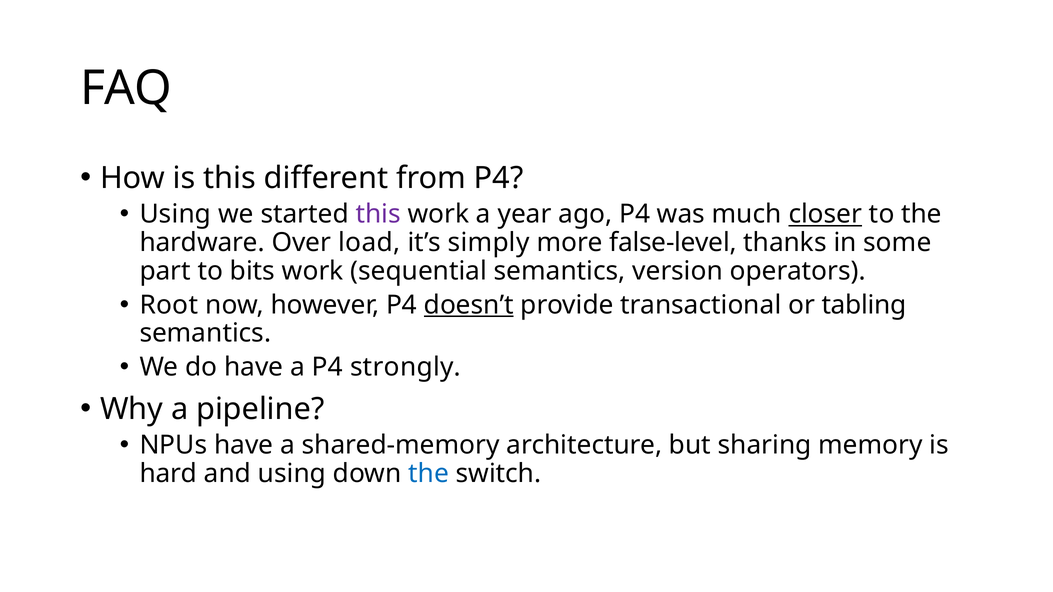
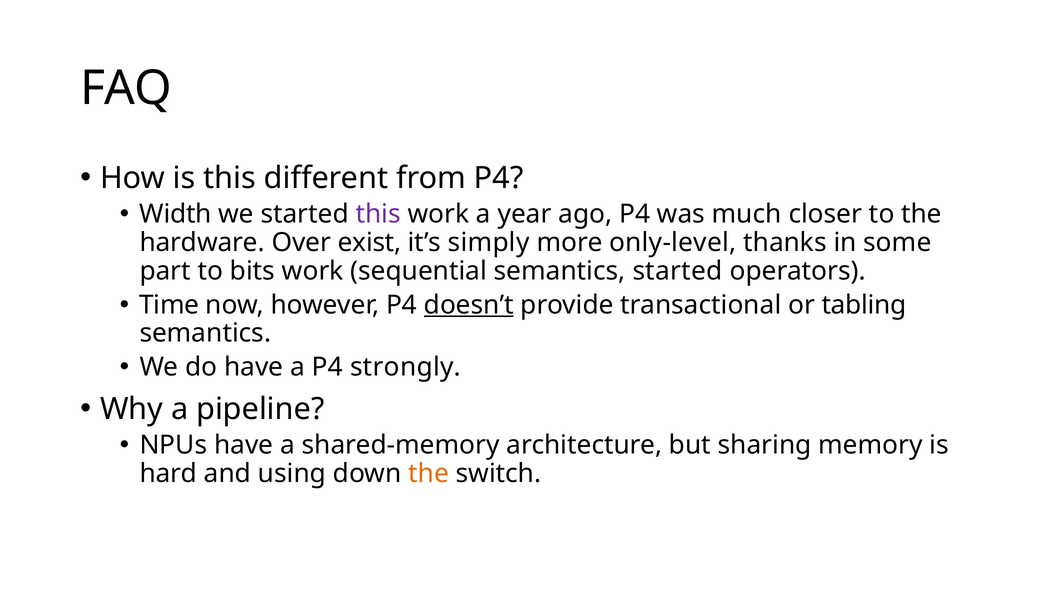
Using: Using -> Width (176, 214)
closer underline: present -> none (825, 214)
load: load -> exist (370, 243)
false-level: false-level -> only-level (673, 243)
semantics version: version -> started (677, 271)
Root: Root -> Time (169, 305)
the colour: blue -> orange (429, 474)
